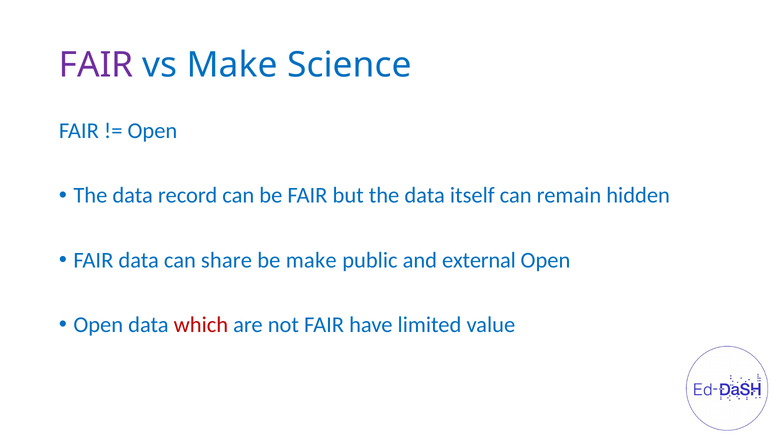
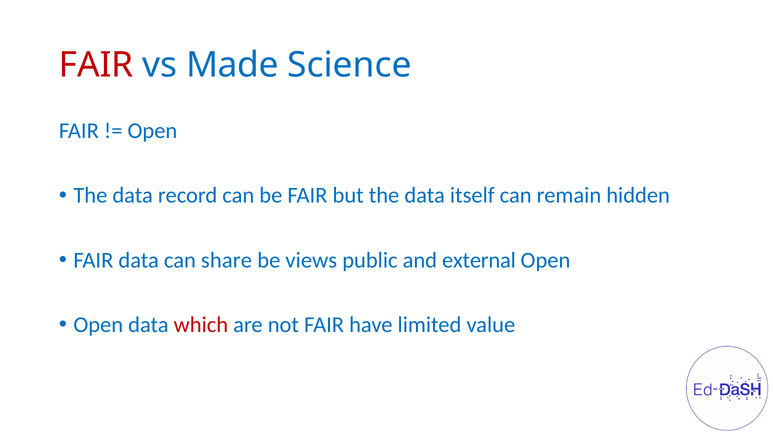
FAIR colour: purple -> red (96, 65)
vs Make: Make -> Made (232, 65)
be make: make -> views (311, 260)
